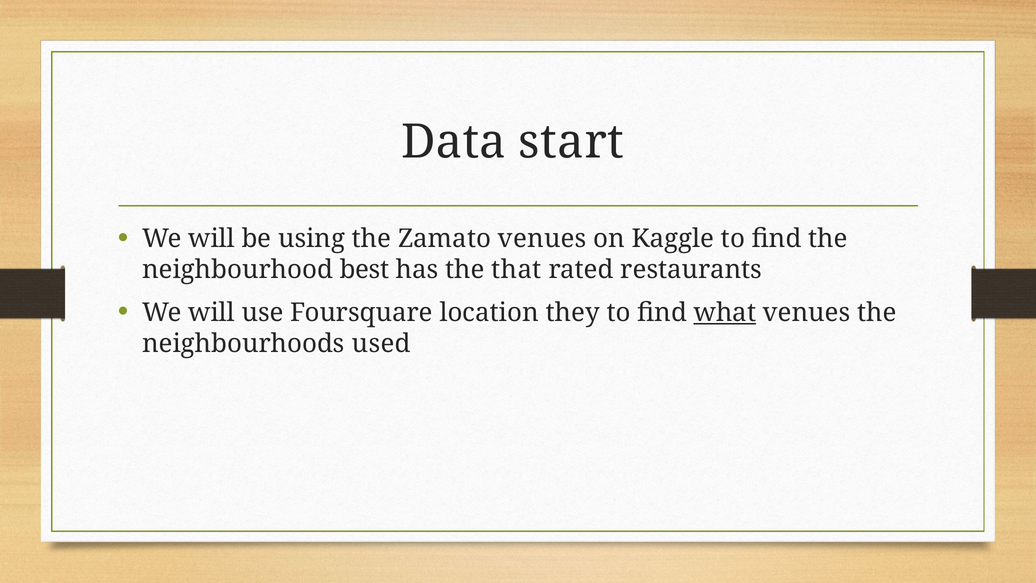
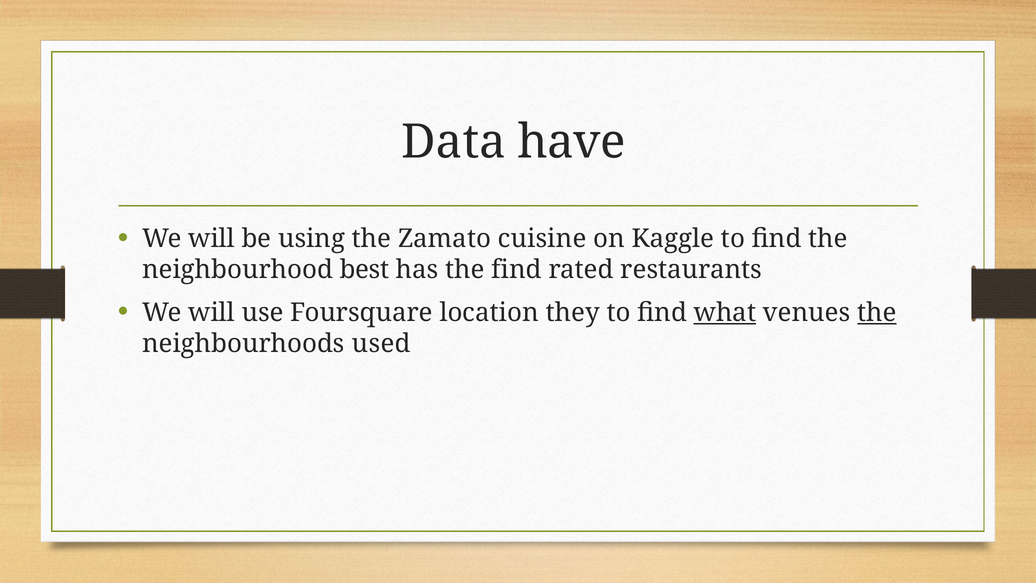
start: start -> have (572, 142)
Zamato venues: venues -> cuisine (542, 239)
the that: that -> find (517, 270)
the underline: none -> present (877, 312)
